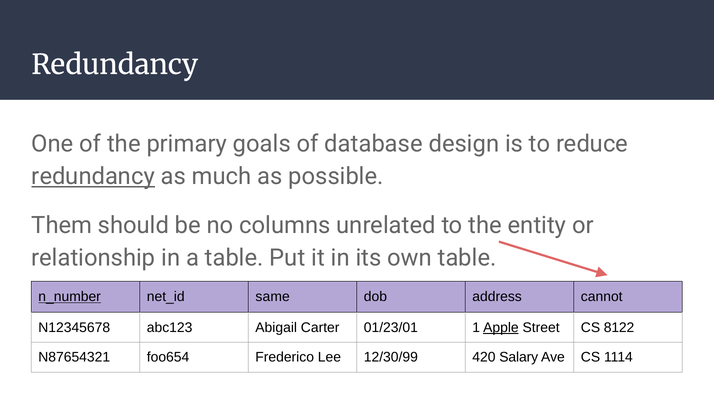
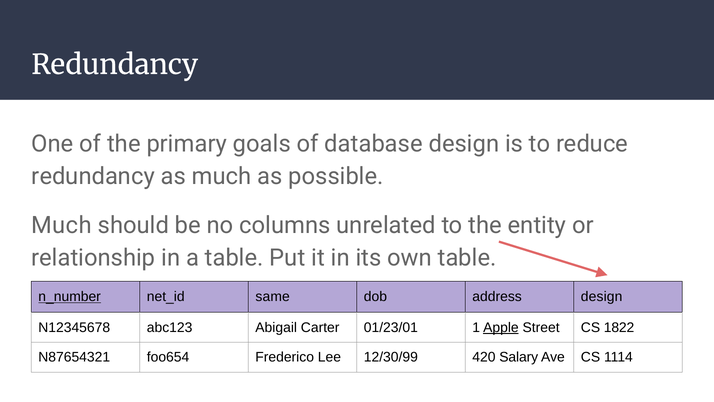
redundancy underline: present -> none (93, 176)
Them: Them -> Much (62, 225)
address cannot: cannot -> design (602, 296)
8122: 8122 -> 1822 (619, 327)
